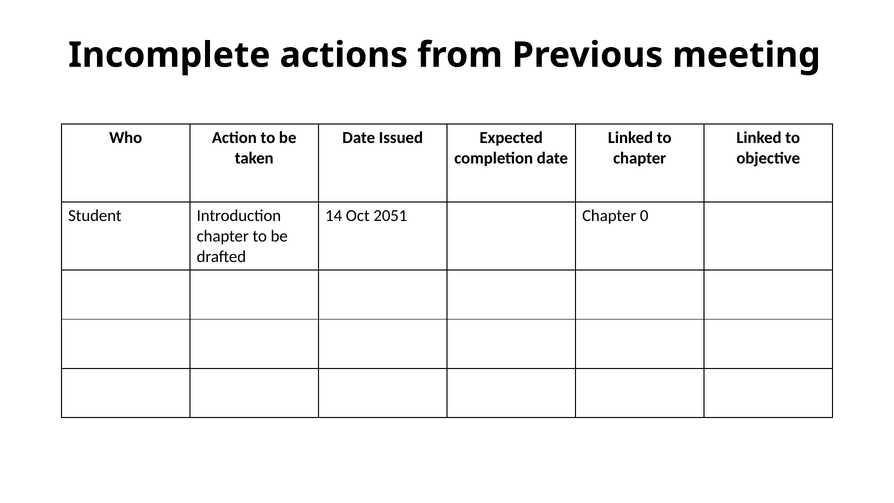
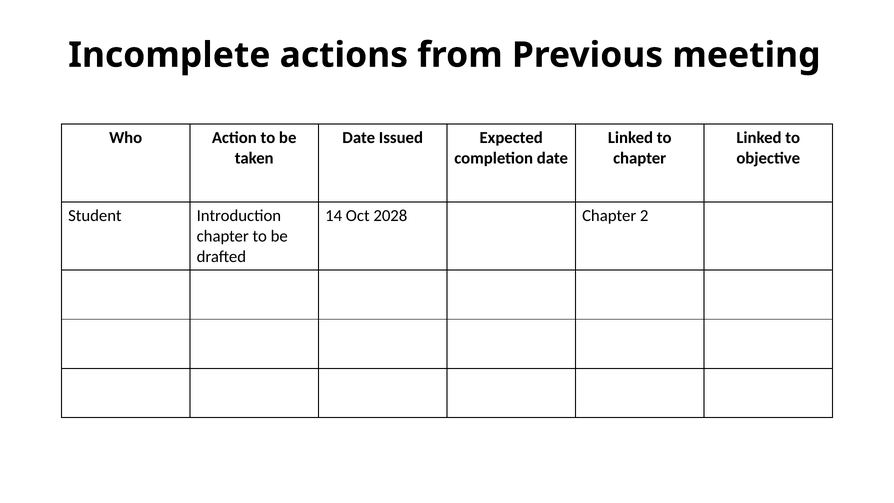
2051: 2051 -> 2028 (390, 216)
0: 0 -> 2 (644, 216)
